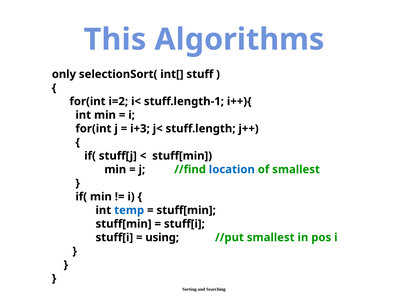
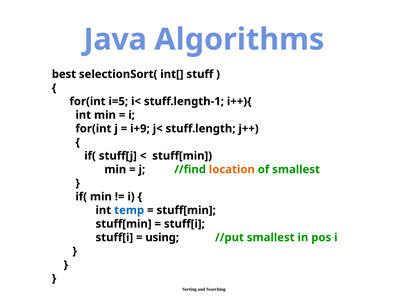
This: This -> Java (115, 40)
only: only -> best (64, 74)
i=2: i=2 -> i=5 (118, 101)
i+3: i+3 -> i+9 (140, 129)
location colour: blue -> orange (232, 169)
